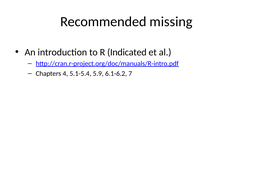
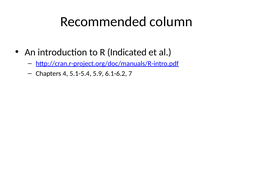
missing: missing -> column (171, 22)
